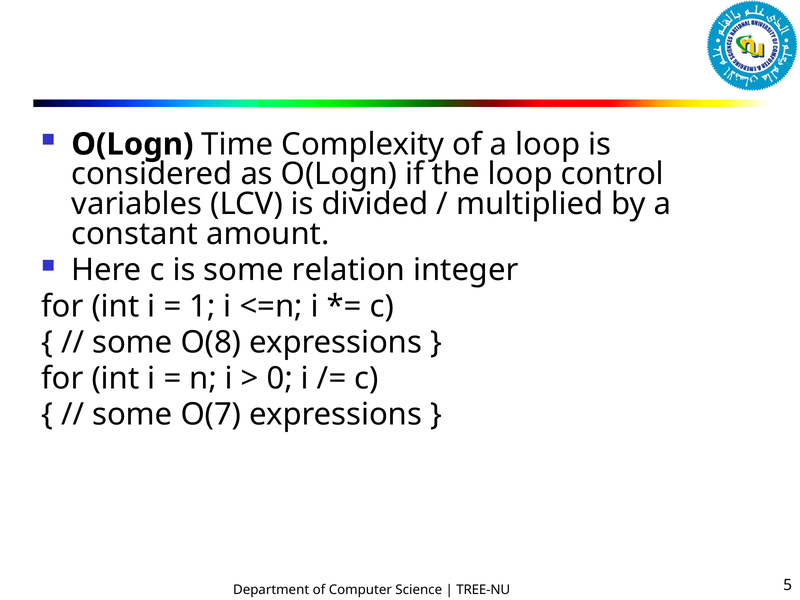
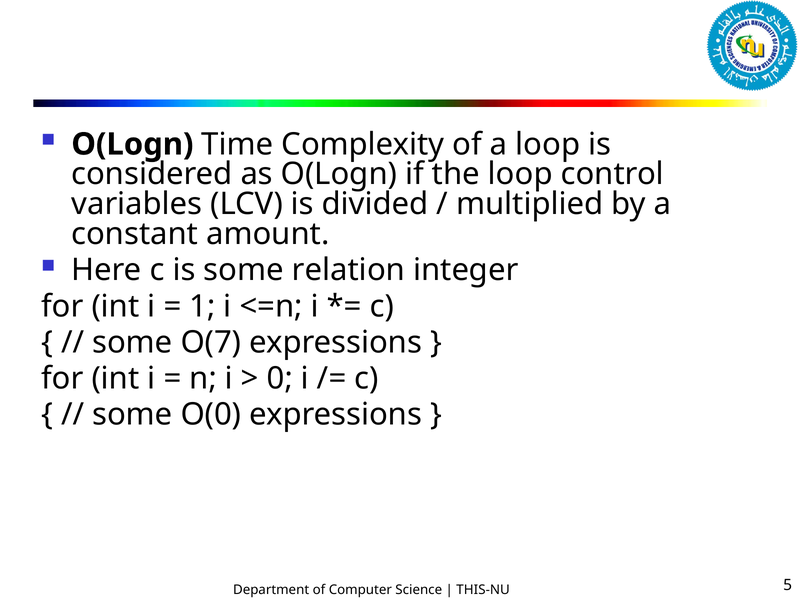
O(8: O(8 -> O(7 (211, 342)
O(7: O(7 -> O(0 (211, 415)
TREE-NU: TREE-NU -> THIS-NU (483, 590)
